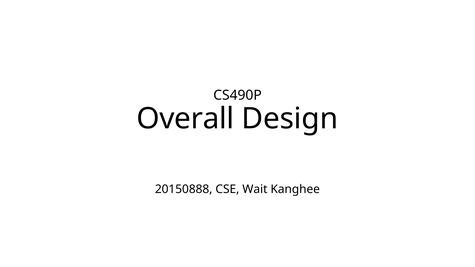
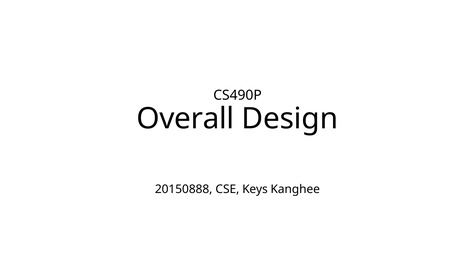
Wait: Wait -> Keys (255, 190)
